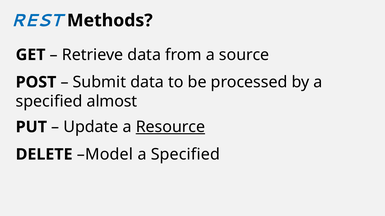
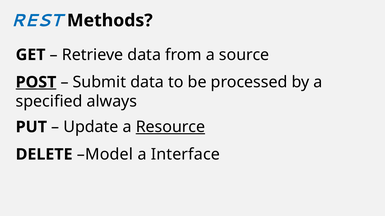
POST underline: none -> present (36, 82)
almost: almost -> always (112, 102)
Specified: Specified -> Interface (185, 155)
